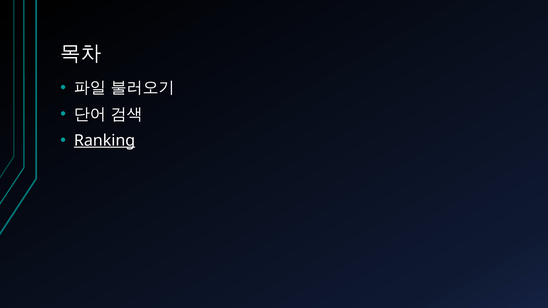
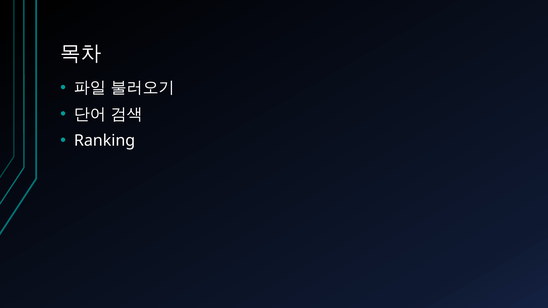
Ranking underline: present -> none (105, 141)
